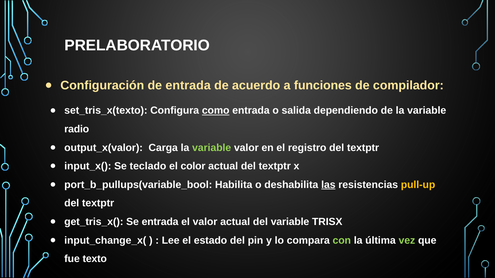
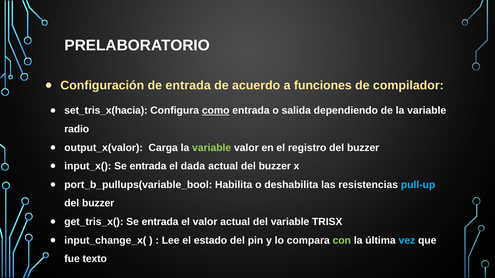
set_tris_x(texto: set_tris_x(texto -> set_tris_x(hacia (106, 111)
registro del textptr: textptr -> buzzer (363, 148)
input_x( Se teclado: teclado -> entrada (148, 166)
color: color -> dada (193, 166)
actual del textptr: textptr -> buzzer (275, 166)
las underline: present -> none (328, 185)
pull-up colour: yellow -> light blue (418, 185)
textptr: textptr -> buzzer (98, 204)
vez colour: light green -> light blue (407, 241)
